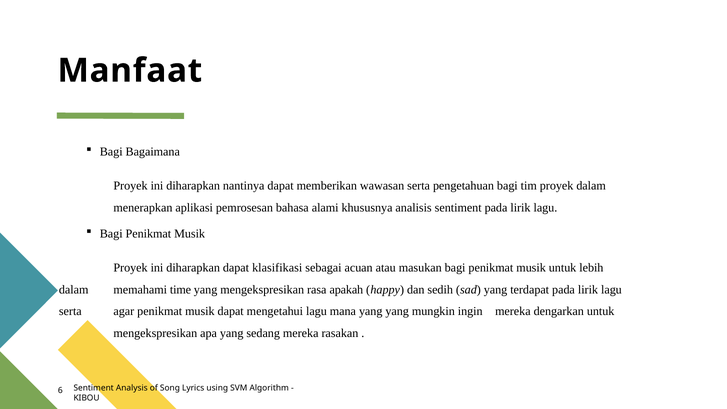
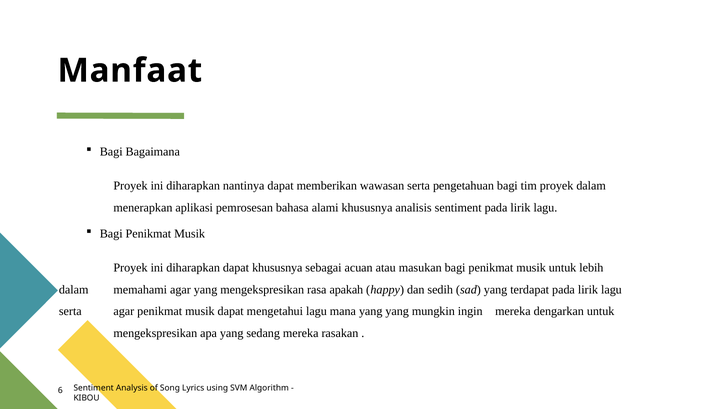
dapat klasifikasi: klasifikasi -> khususnya (277, 268)
memahami time: time -> agar (180, 290)
